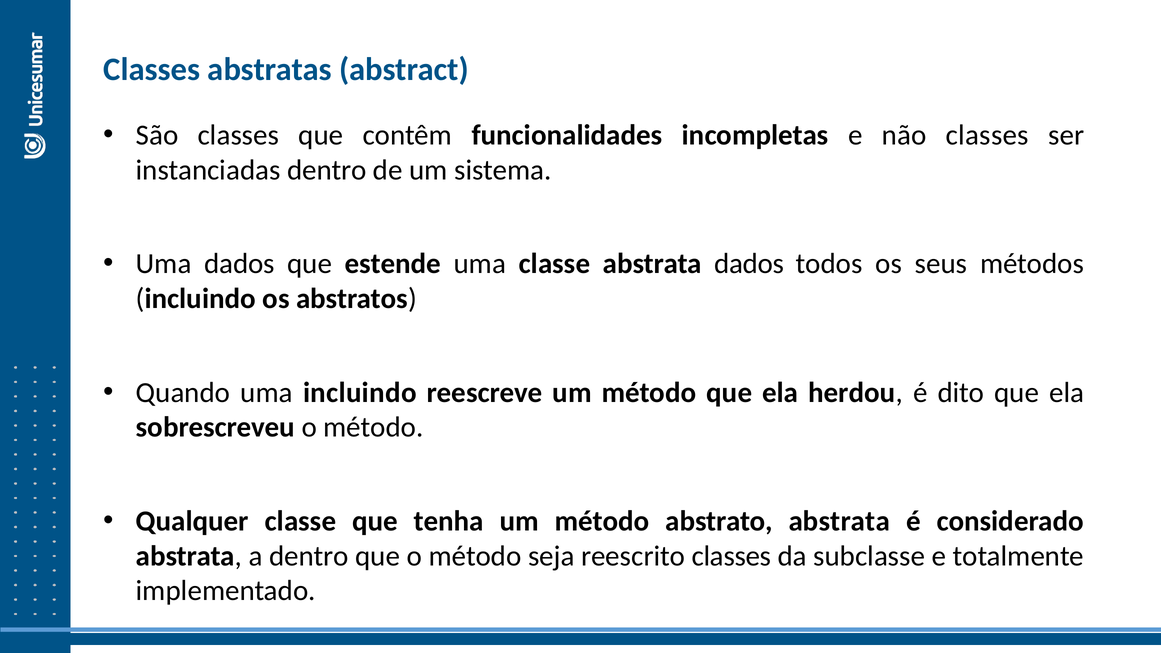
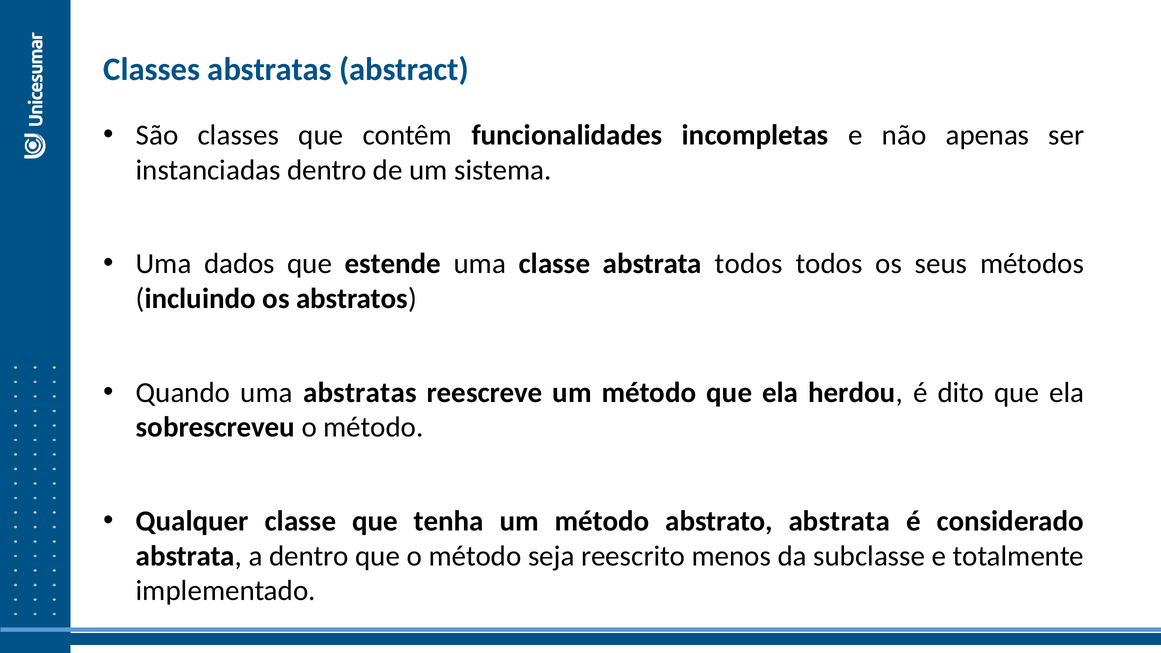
não classes: classes -> apenas (987, 135)
abstrata dados: dados -> todos (749, 264)
uma incluindo: incluindo -> abstratas (360, 393)
reescrito classes: classes -> menos (731, 556)
